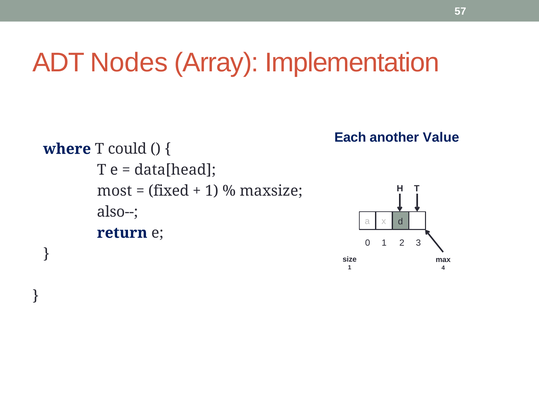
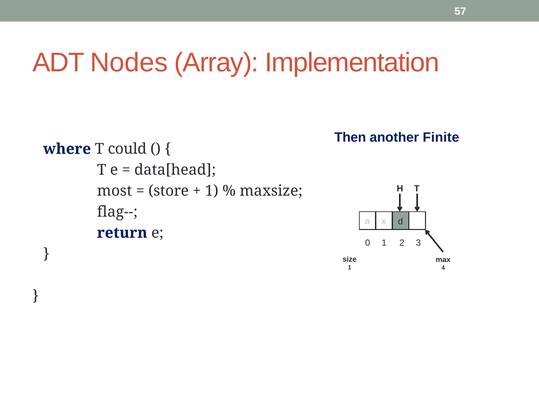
Each: Each -> Then (350, 137)
Value: Value -> Finite (441, 137)
fixed: fixed -> store (169, 191)
also--: also-- -> flag-- (117, 212)
